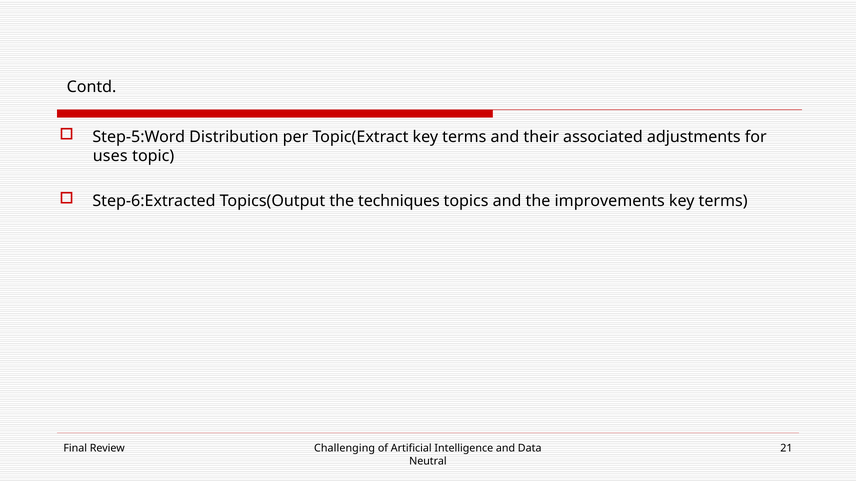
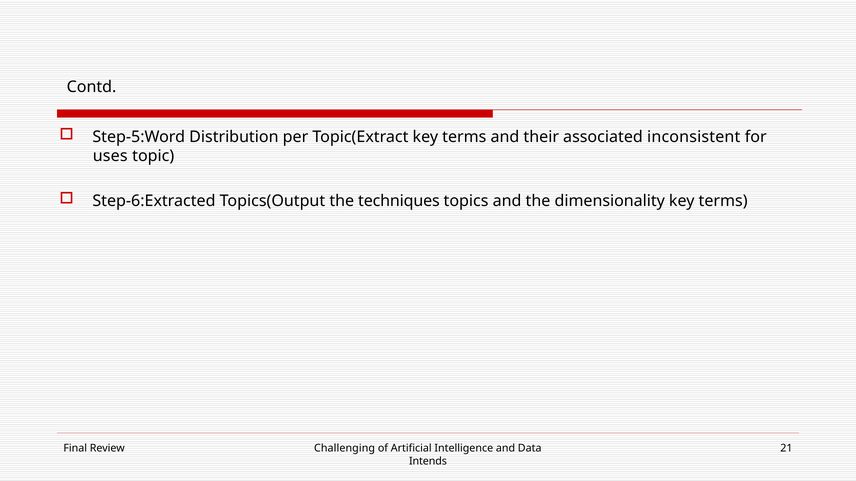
adjustments: adjustments -> inconsistent (694, 137)
improvements: improvements -> dimensionality (610, 201)
Neutral: Neutral -> Intends (428, 462)
